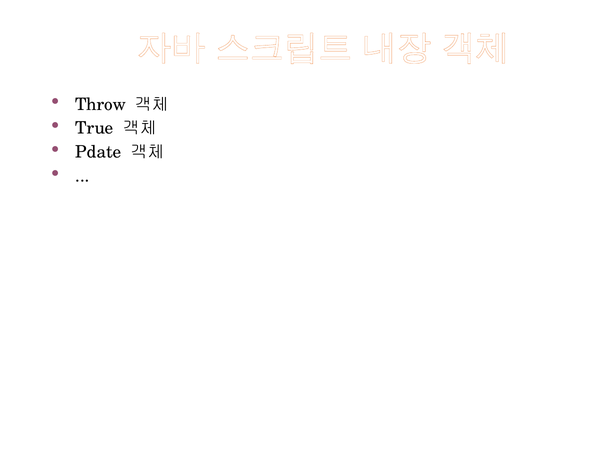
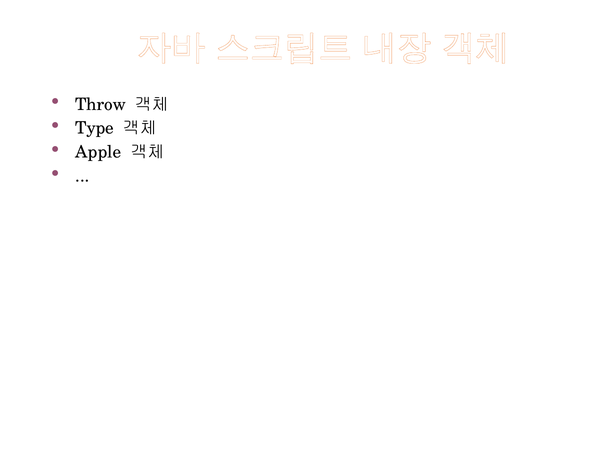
True: True -> Type (95, 128)
Pdate: Pdate -> Apple (98, 152)
